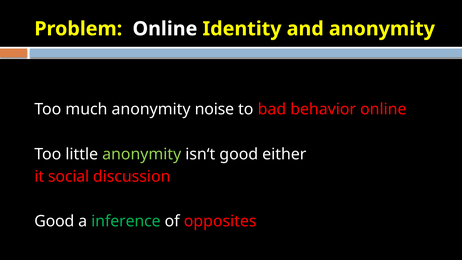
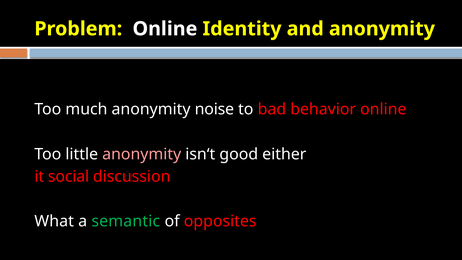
anonymity colour: light green -> pink (142, 154)
Good: Good -> What (54, 221)
inference: inference -> semantic (126, 221)
